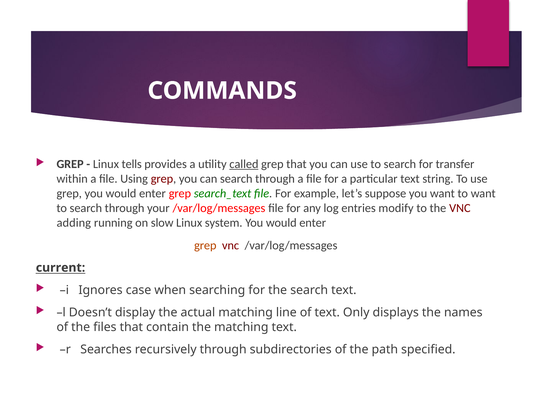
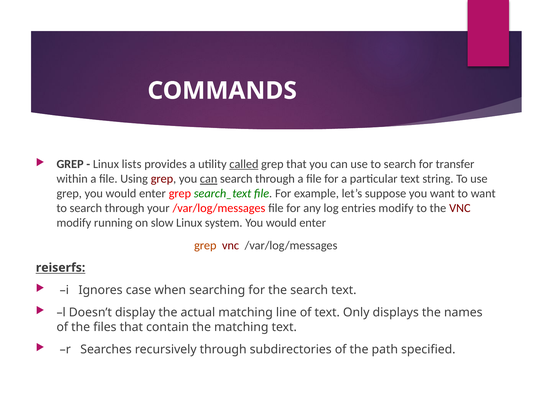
tells: tells -> lists (132, 164)
can underline: none -> present (209, 179)
adding: adding -> modify (74, 223)
current: current -> reiserfs (61, 268)
